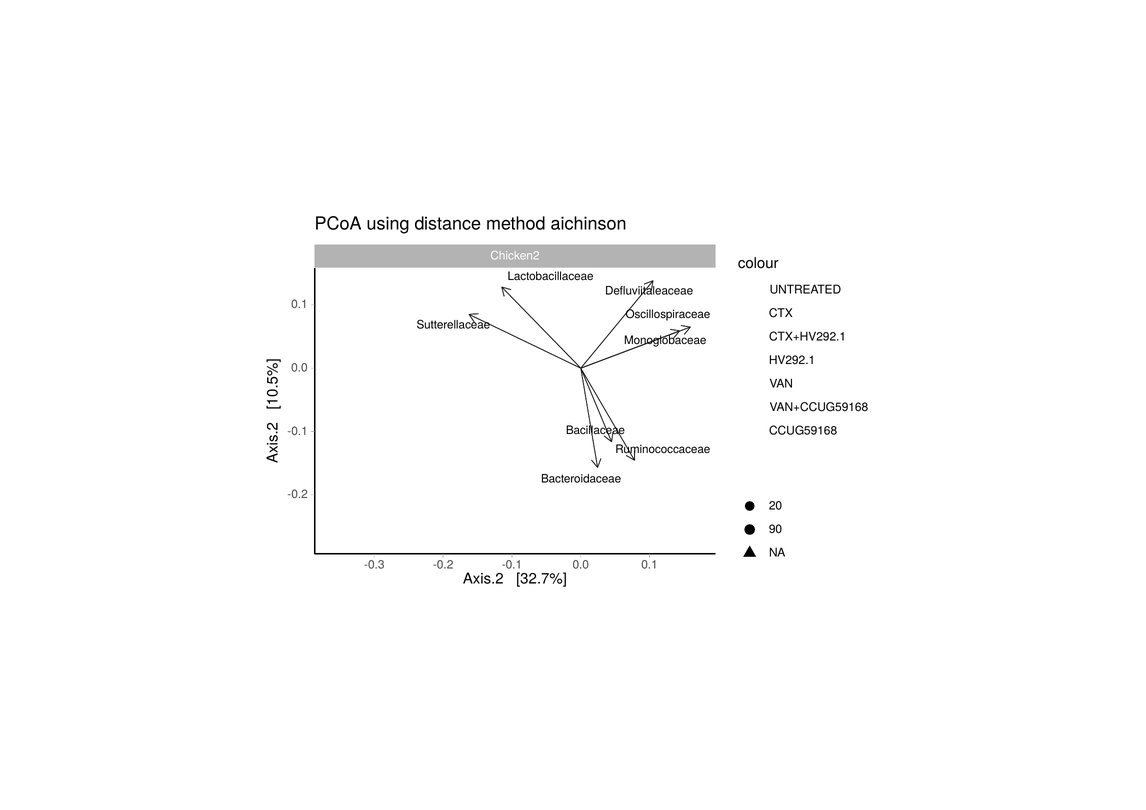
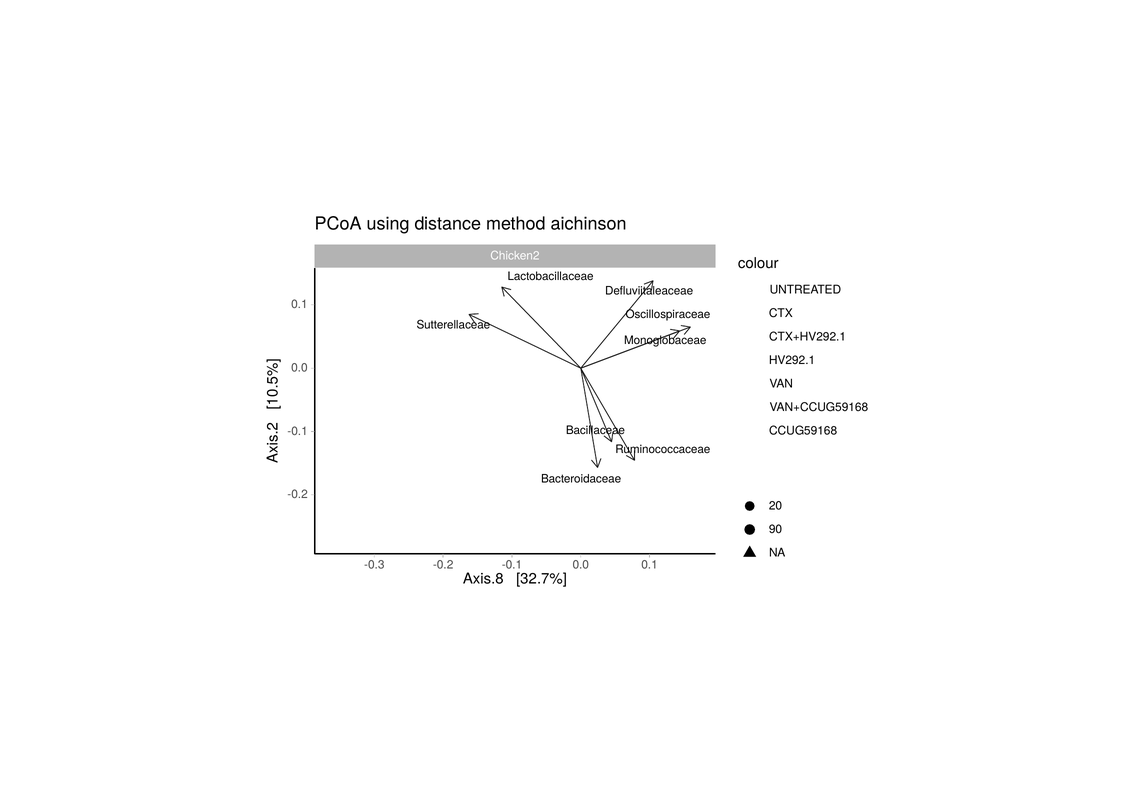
Axis.2: Axis.2 -> Axis.8 (483, 579)
